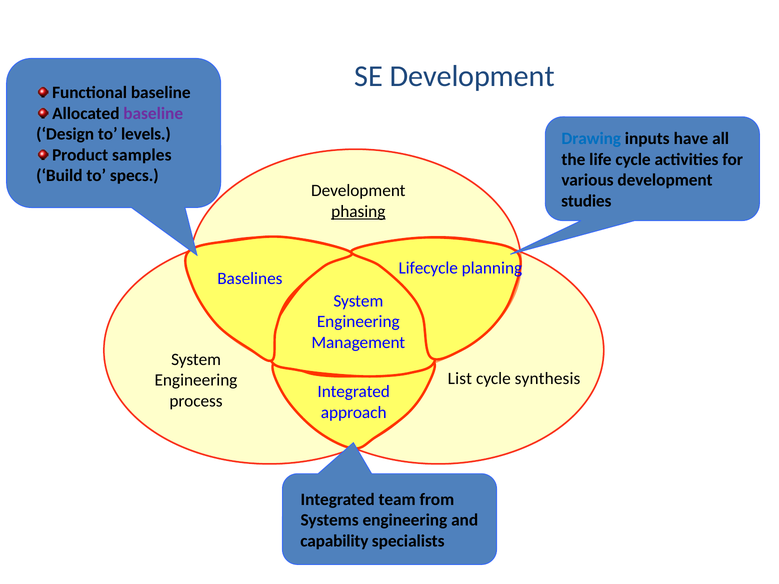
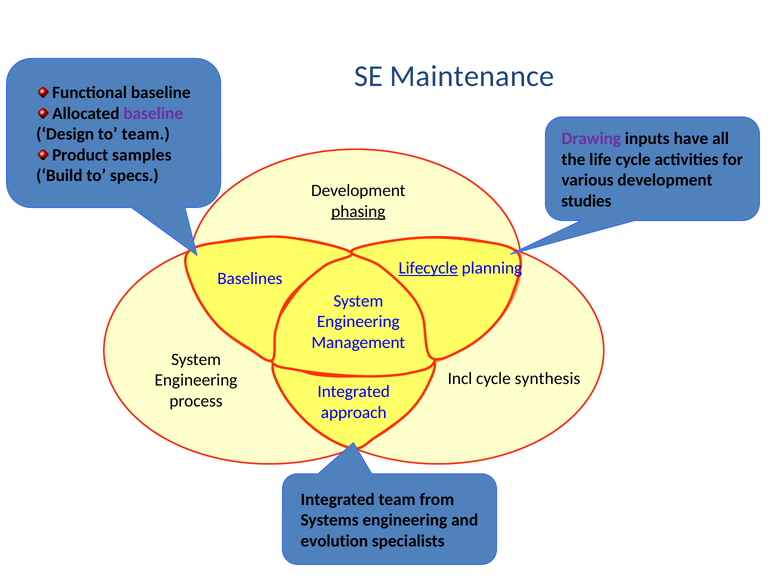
SE Development: Development -> Maintenance (472, 76)
to levels: levels -> team (146, 134)
Drawing colour: blue -> purple (591, 139)
Lifecycle underline: none -> present (428, 268)
List: List -> Incl (460, 379)
capability: capability -> evolution (334, 541)
